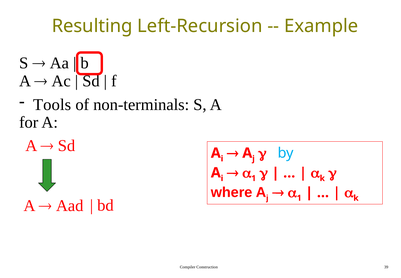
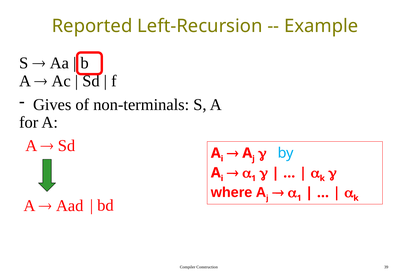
Resulting: Resulting -> Reported (92, 26)
Tools: Tools -> Gives (52, 104)
